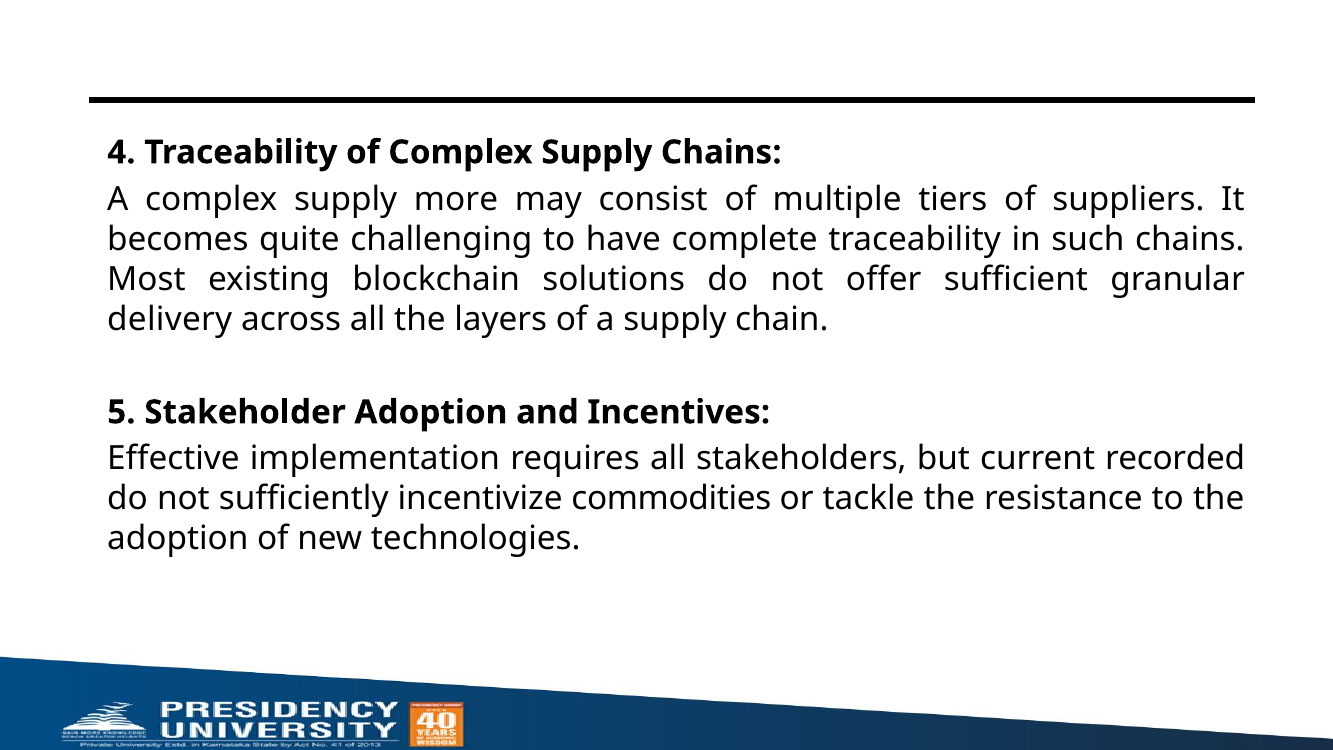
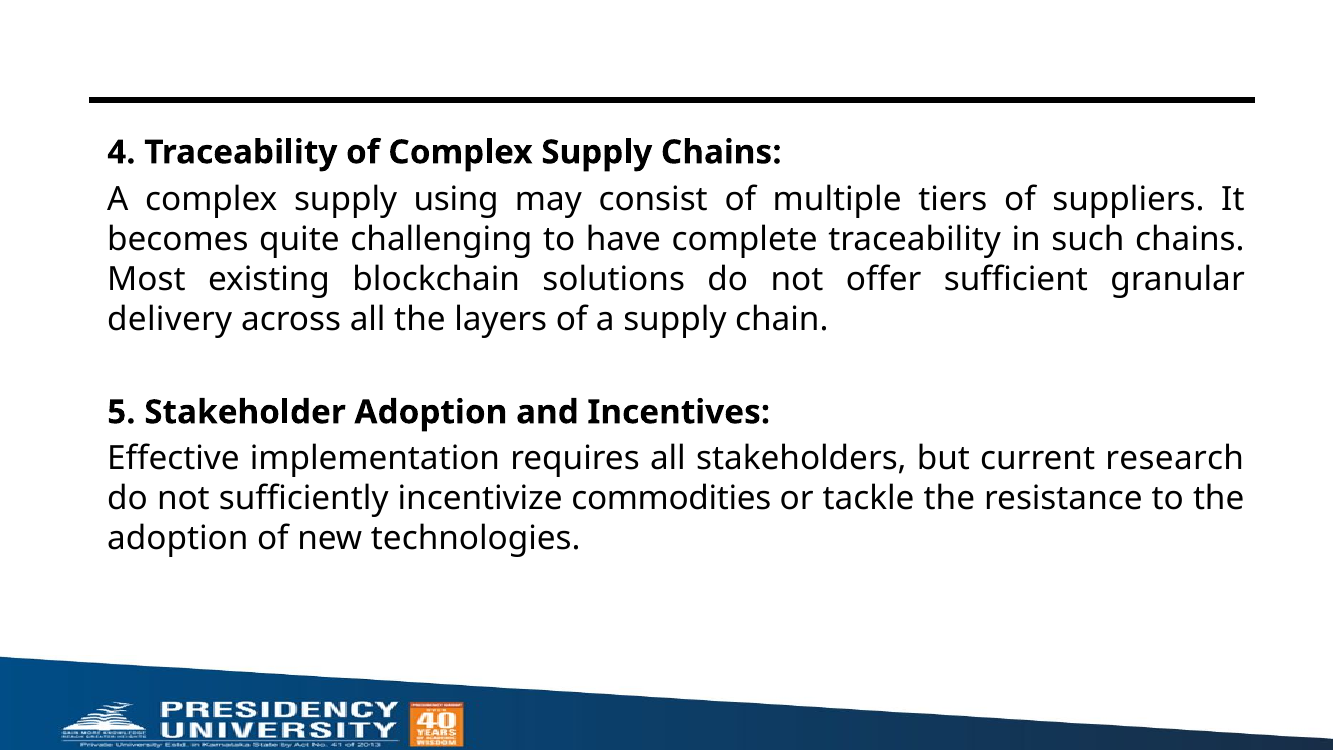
more: more -> using (456, 199)
recorded: recorded -> research (1175, 459)
